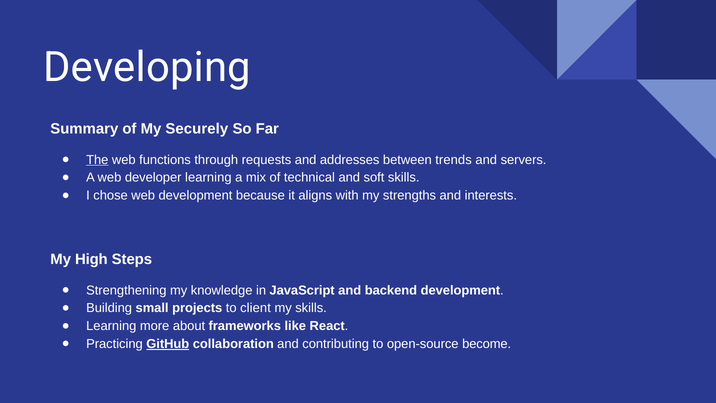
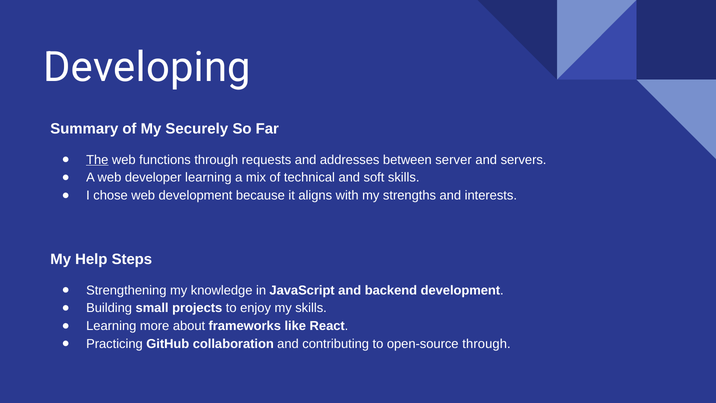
trends: trends -> server (454, 160)
High: High -> Help (91, 259)
client: client -> enjoy (256, 308)
GitHub underline: present -> none (168, 344)
open-source become: become -> through (487, 344)
